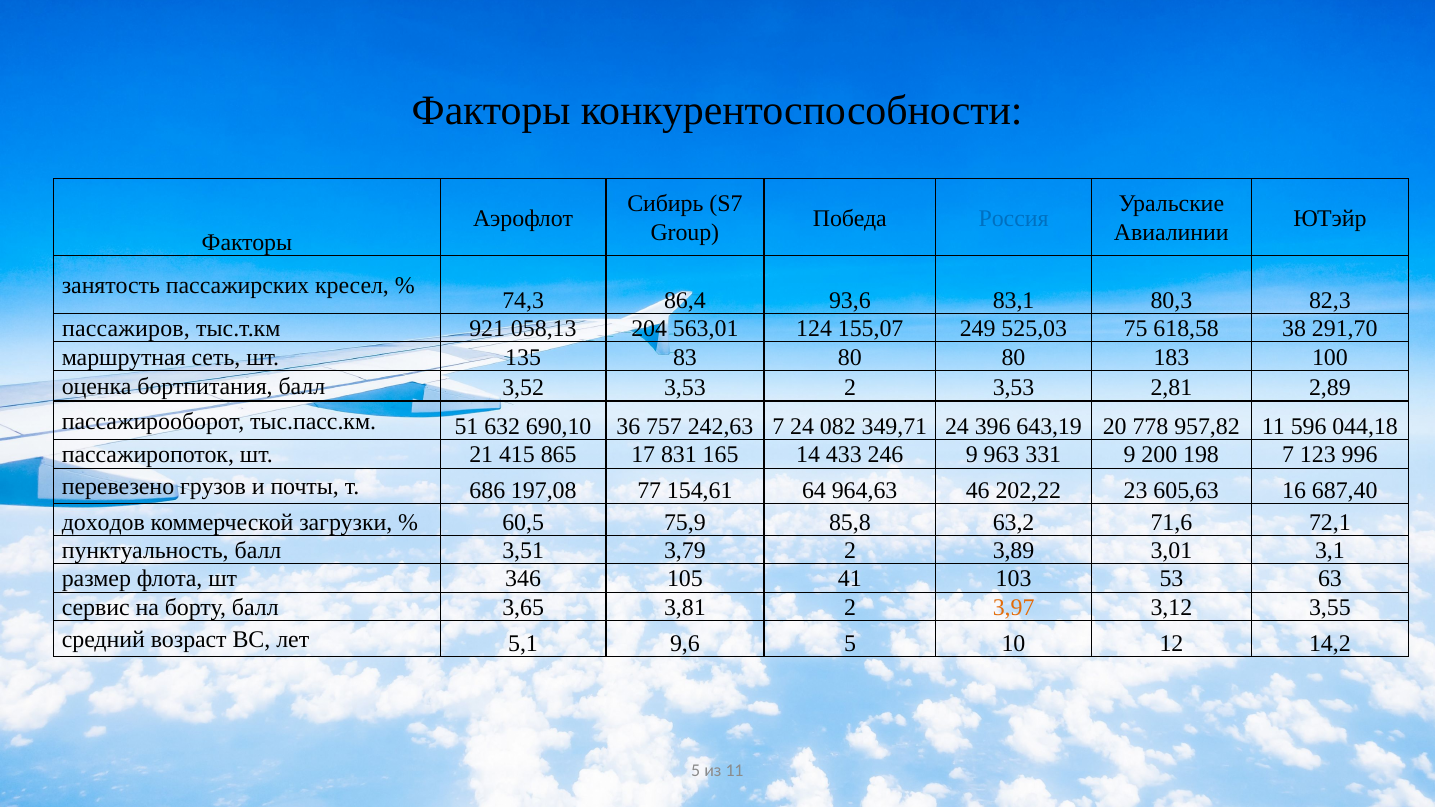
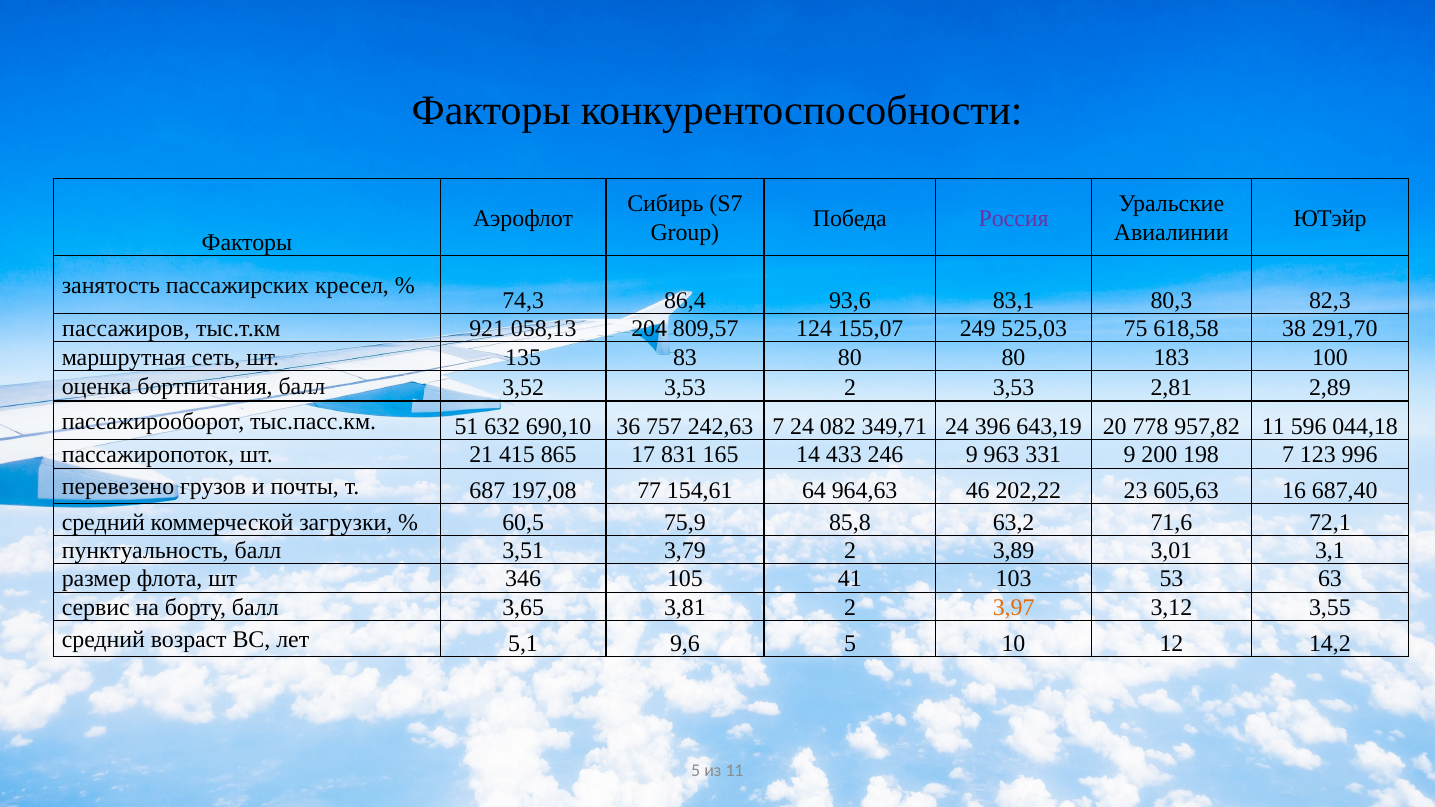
Россия colour: blue -> purple (1014, 218)
563,01: 563,01 -> 809,57 (706, 329)
686: 686 -> 687 (487, 490)
доходов: доходов -> средний (103, 522)
